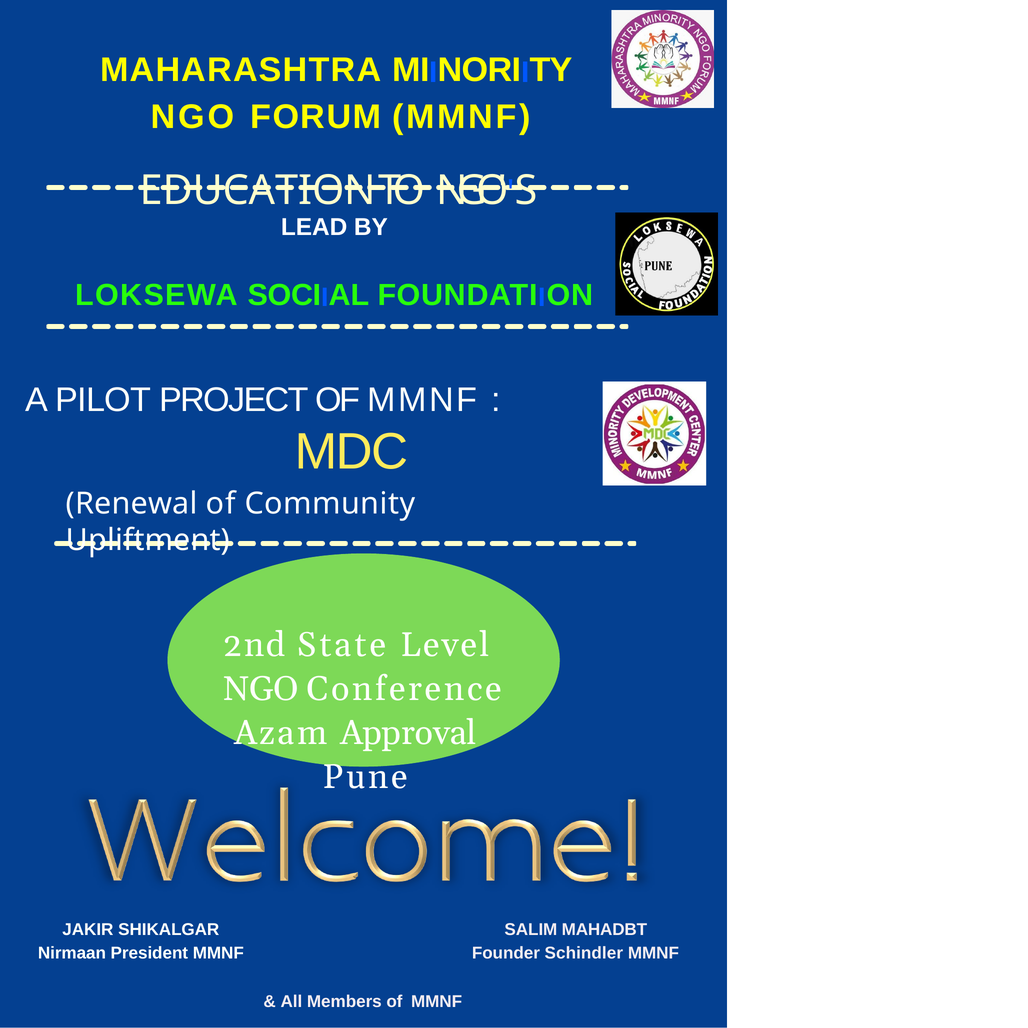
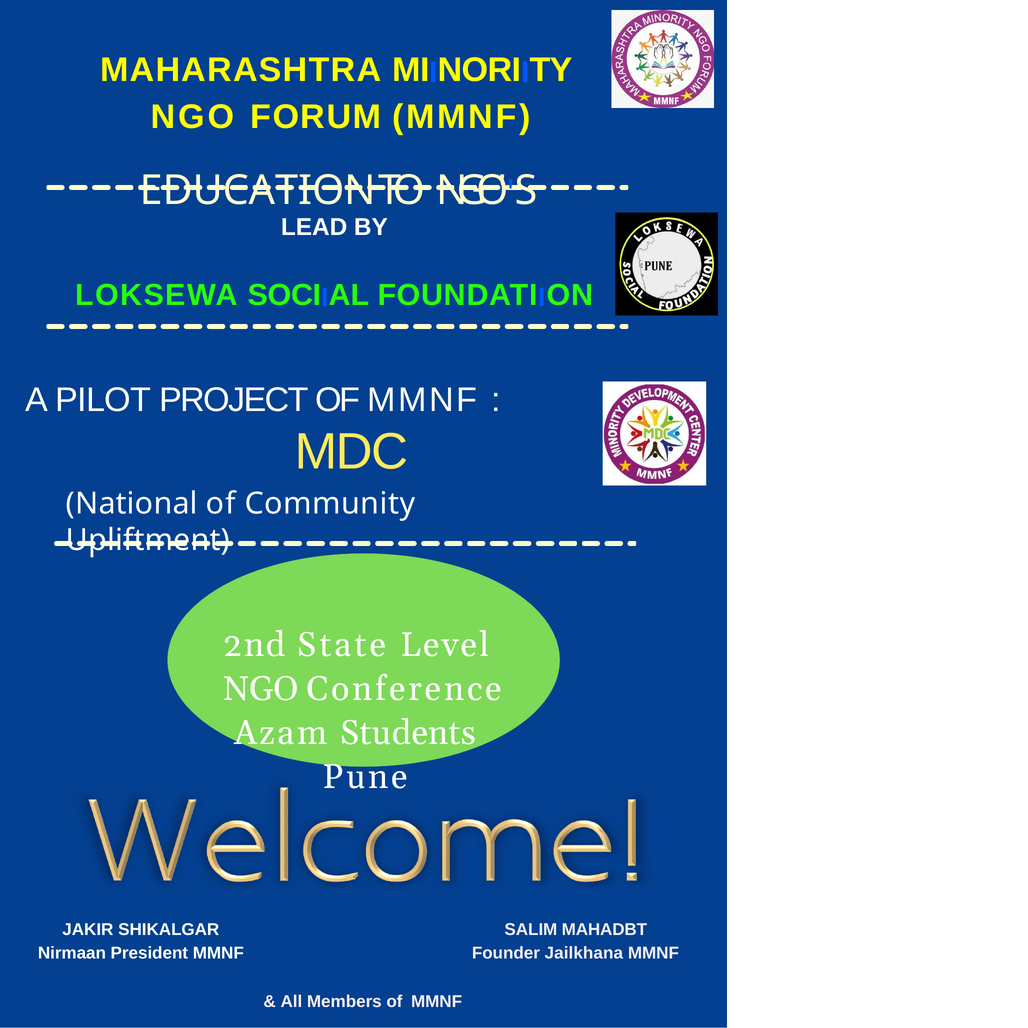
Renewal: Renewal -> National (132, 504)
Approval: Approval -> Students (408, 733)
Schindler: Schindler -> Jailkhana (584, 954)
